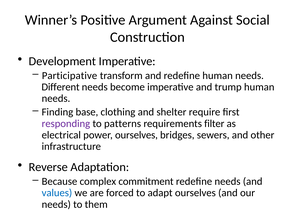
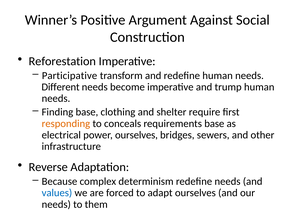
Development: Development -> Reforestation (62, 61)
responding colour: purple -> orange (66, 124)
patterns: patterns -> conceals (123, 124)
requirements filter: filter -> base (214, 124)
commitment: commitment -> determinism (146, 182)
